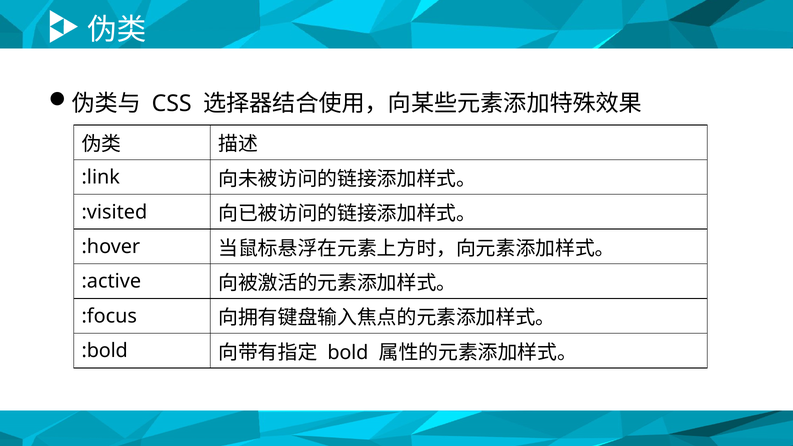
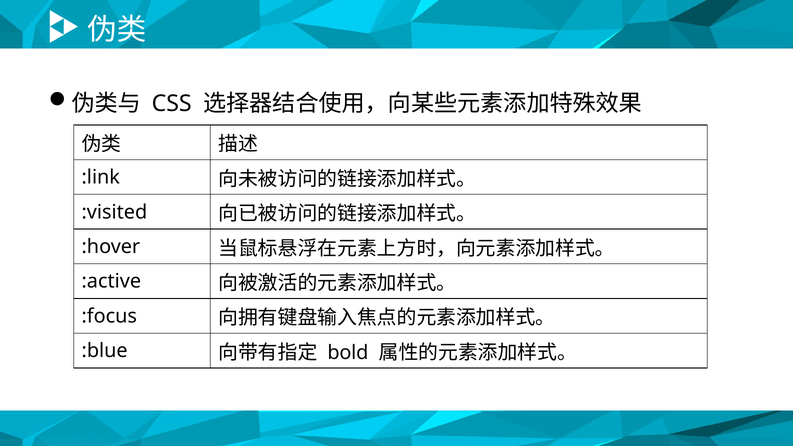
:bold: :bold -> :blue (105, 351)
